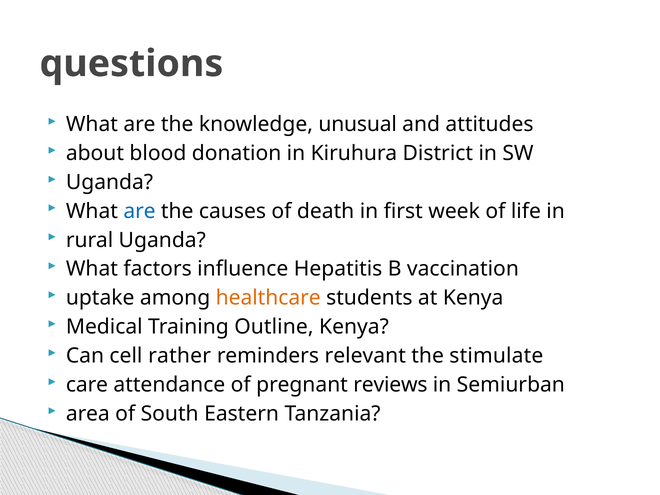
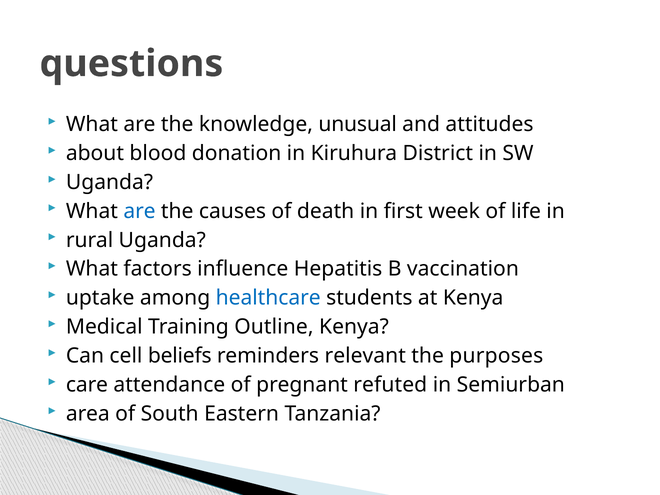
healthcare colour: orange -> blue (268, 298)
rather: rather -> beliefs (180, 356)
stimulate: stimulate -> purposes (496, 356)
reviews: reviews -> refuted (390, 385)
